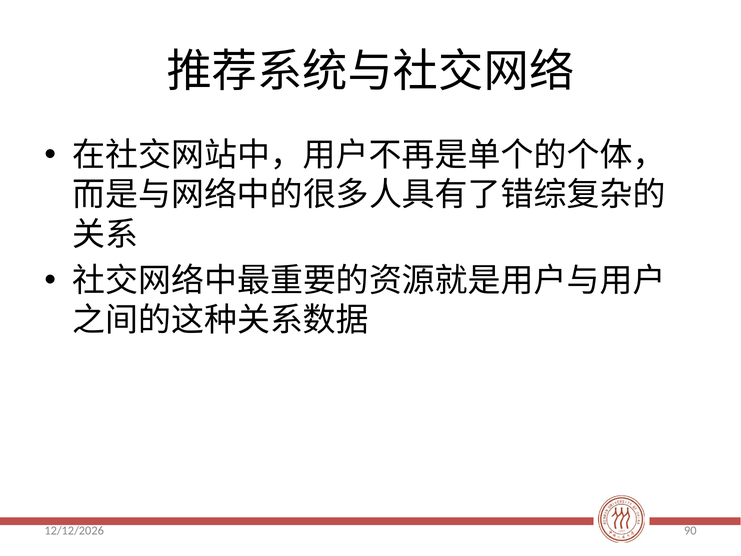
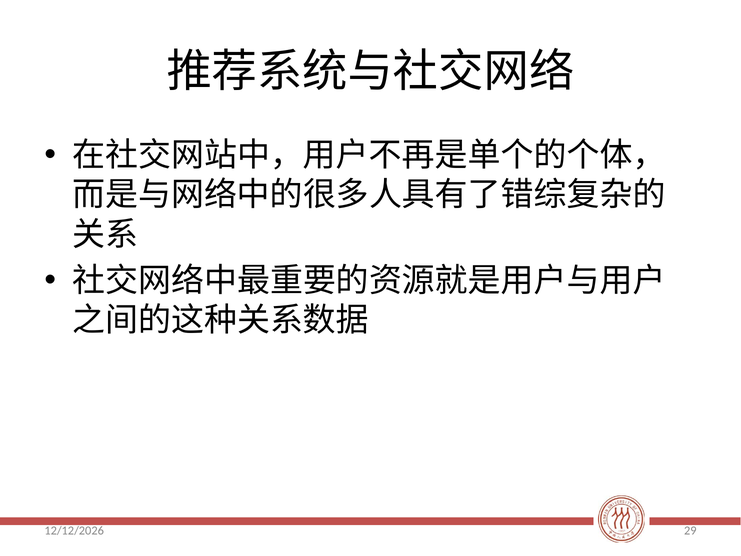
90: 90 -> 29 (690, 531)
